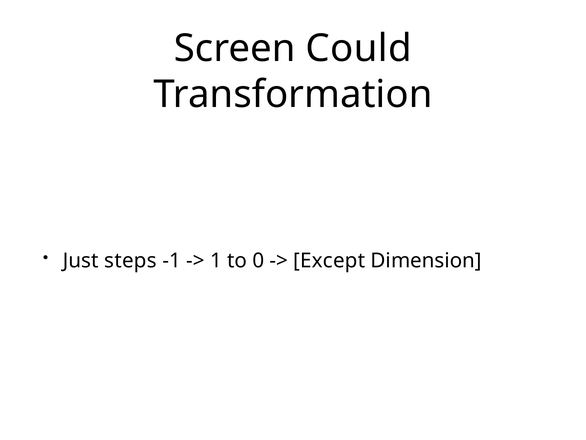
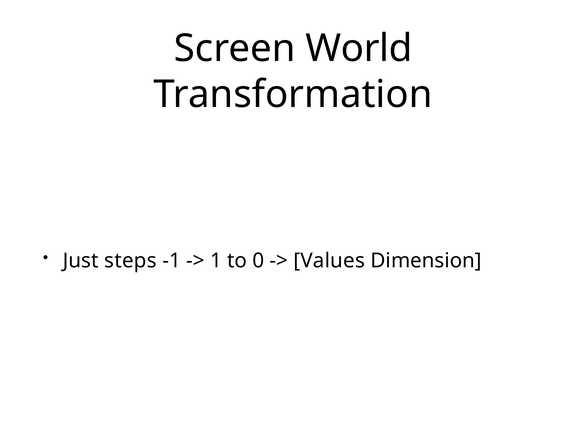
Could: Could -> World (359, 48)
Except: Except -> Values (329, 260)
